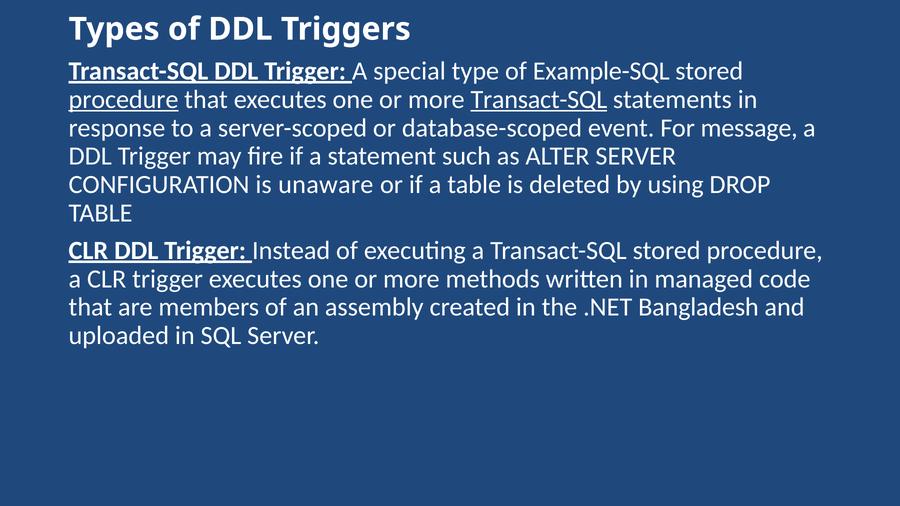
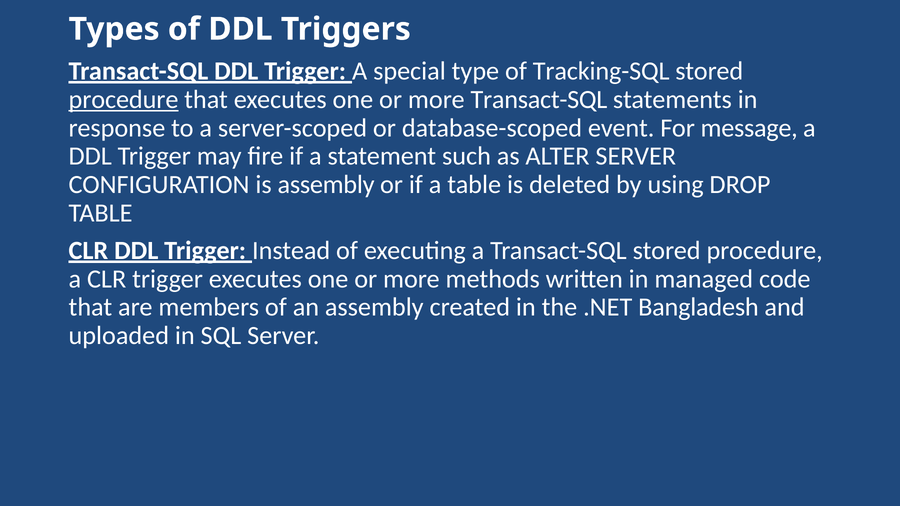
Example-SQL: Example-SQL -> Tracking-SQL (601, 71)
Transact-SQL underline: present -> none (539, 100)
is unaware: unaware -> assembly (326, 185)
